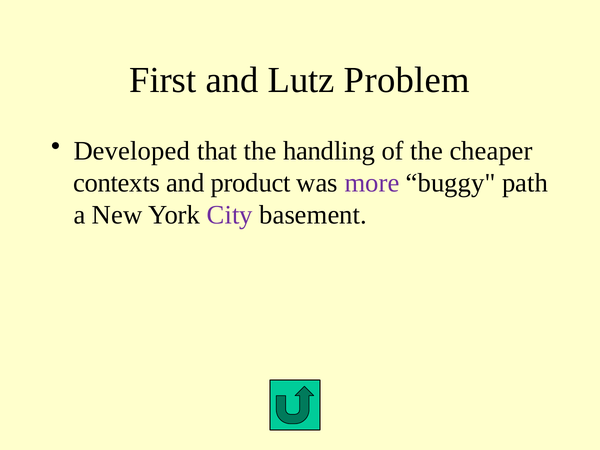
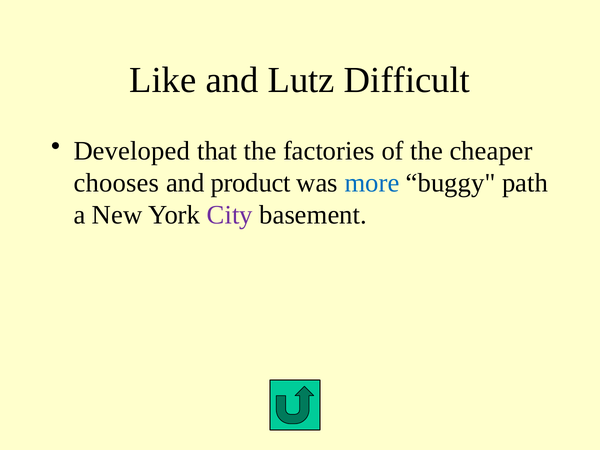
First: First -> Like (163, 80)
Problem: Problem -> Difficult (407, 80)
handling: handling -> factories (329, 151)
contexts: contexts -> chooses (116, 183)
more colour: purple -> blue (372, 183)
